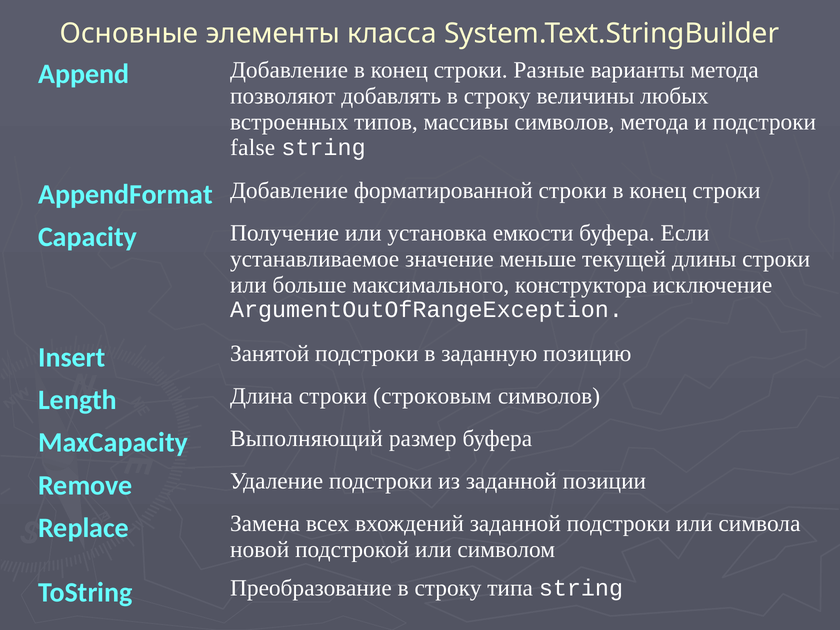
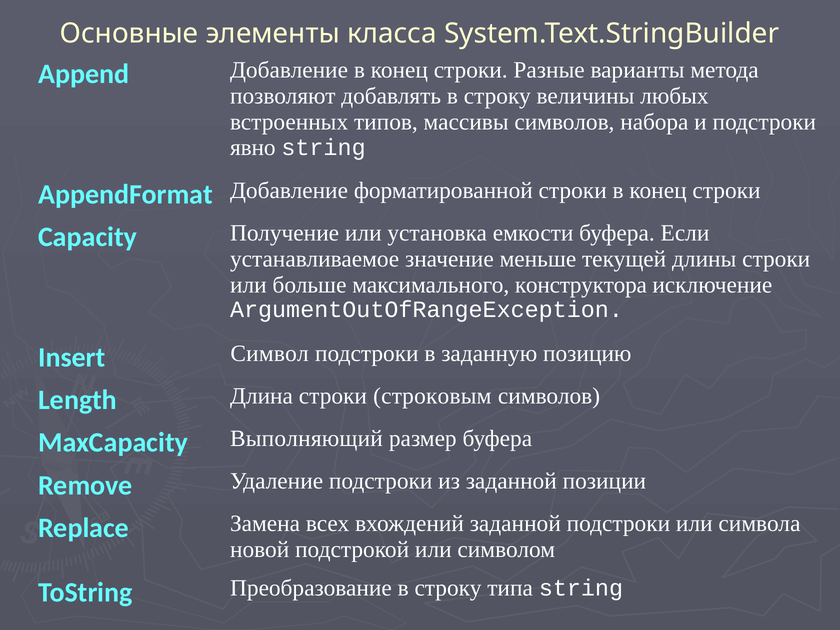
символов метода: метода -> набора (654, 122)
false: false -> явно (253, 148)
Занятой: Занятой -> Символ (270, 353)
